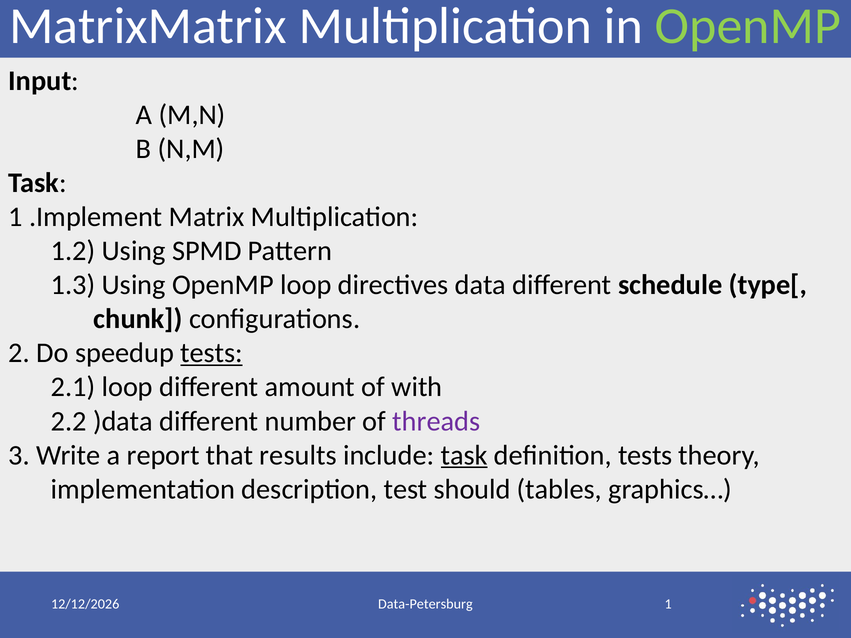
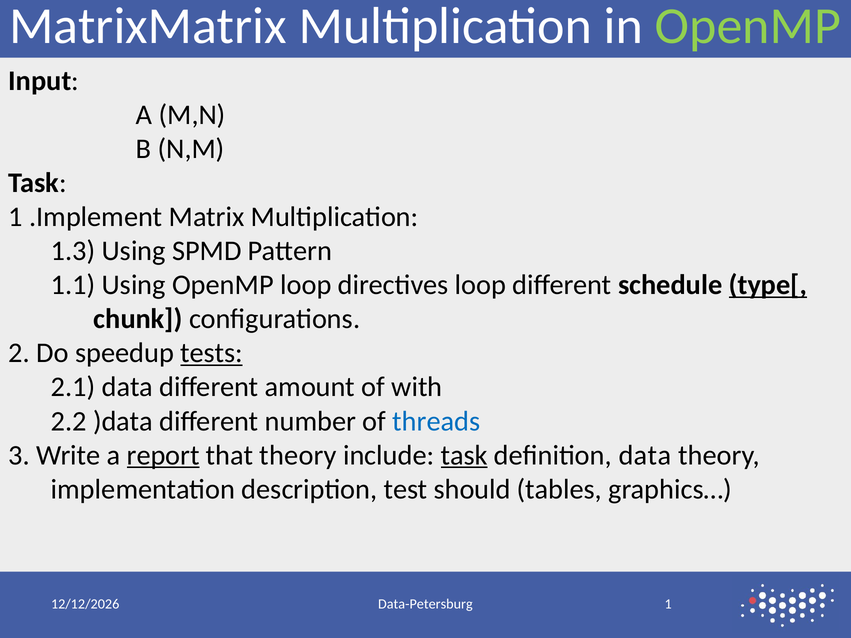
1.2: 1.2 -> 1.3 (73, 251)
1.3: 1.3 -> 1.1 (73, 285)
directives data: data -> loop (480, 285)
type[ underline: none -> present (768, 285)
2.1 loop: loop -> data (127, 387)
threads colour: purple -> blue (436, 421)
report underline: none -> present (163, 455)
that results: results -> theory (298, 455)
definition tests: tests -> data (645, 455)
